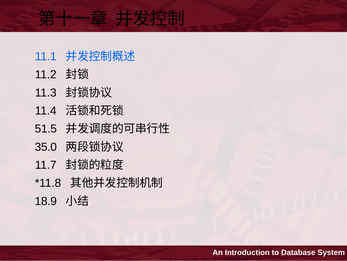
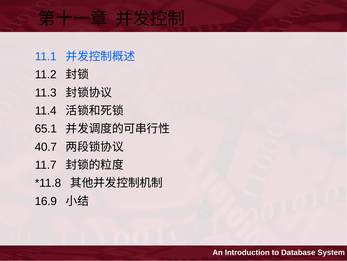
51.5: 51.5 -> 65.1 (46, 128)
35.0: 35.0 -> 40.7 (46, 147)
18.9: 18.9 -> 16.9 (46, 201)
